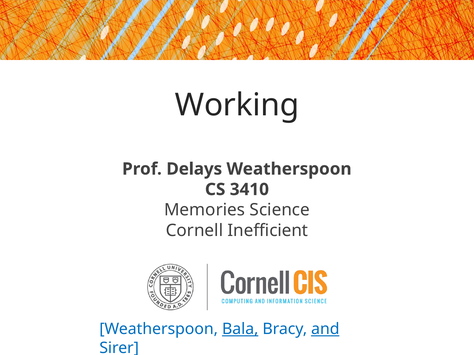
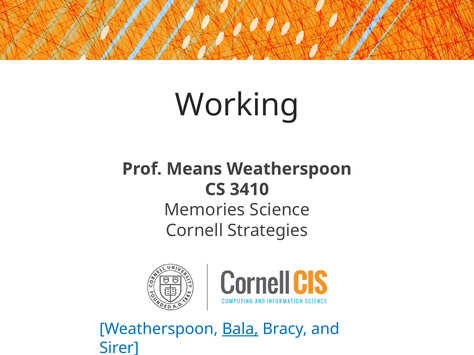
Delays: Delays -> Means (194, 169)
Inefficient: Inefficient -> Strategies (268, 231)
and underline: present -> none (325, 330)
